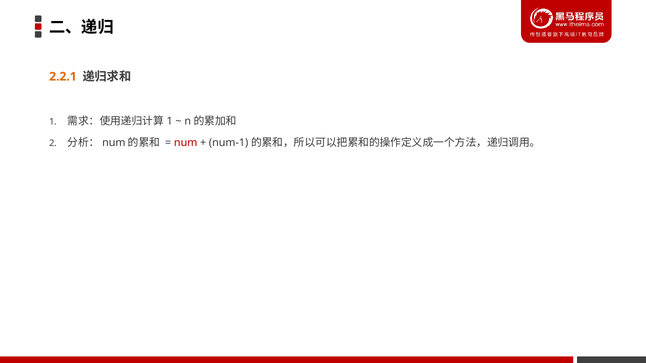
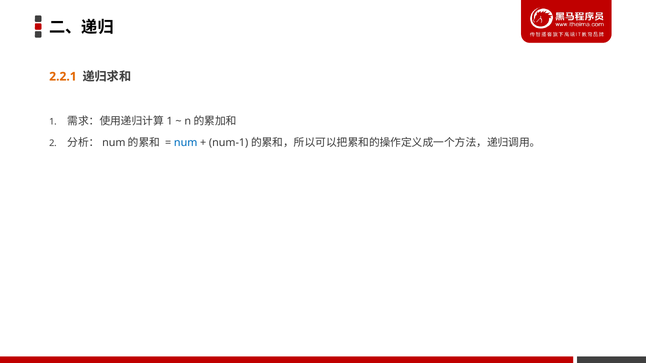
num colour: red -> blue (186, 143)
